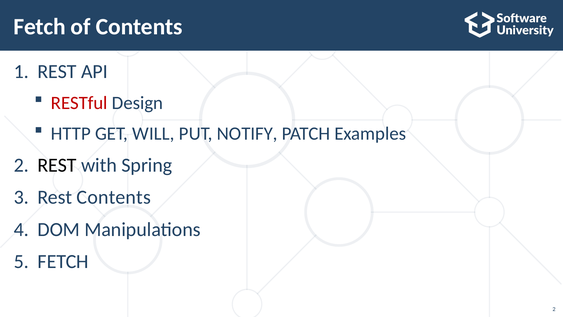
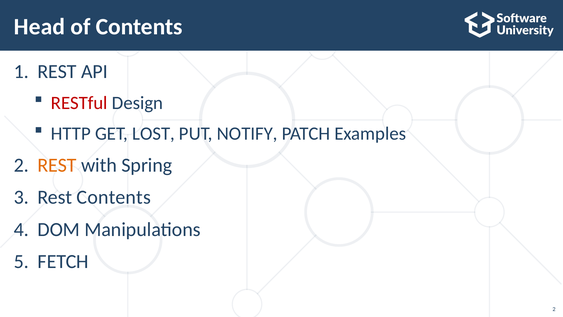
Fetch: Fetch -> Head (39, 27)
WILL: WILL -> LOST (154, 133)
REST colour: black -> orange (57, 165)
